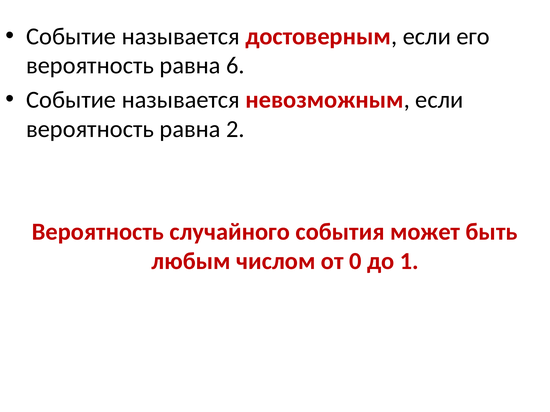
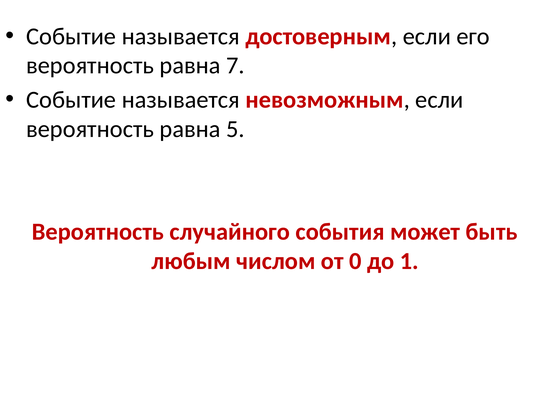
6: 6 -> 7 (235, 66)
2: 2 -> 5 (235, 129)
